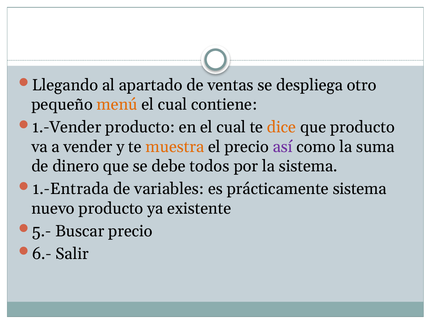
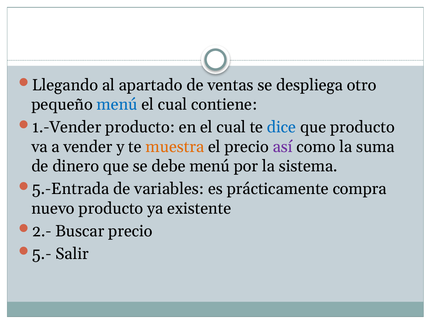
menú colour: orange -> blue (117, 104)
dice colour: orange -> blue (282, 127)
debe todos: todos -> menú (210, 166)
1.-Entrada: 1.-Entrada -> 5.-Entrada (71, 188)
prácticamente sistema: sistema -> compra (360, 188)
5.-: 5.- -> 2.- (42, 231)
6.-: 6.- -> 5.- (42, 253)
